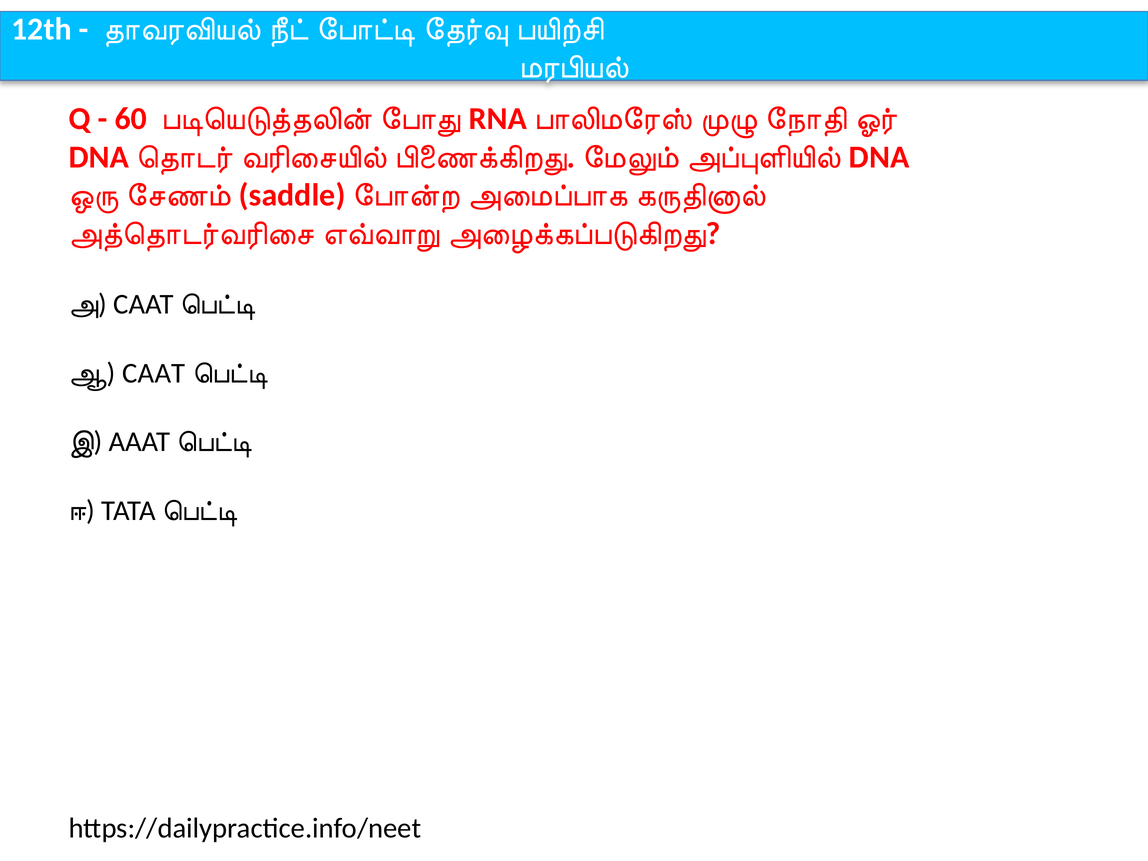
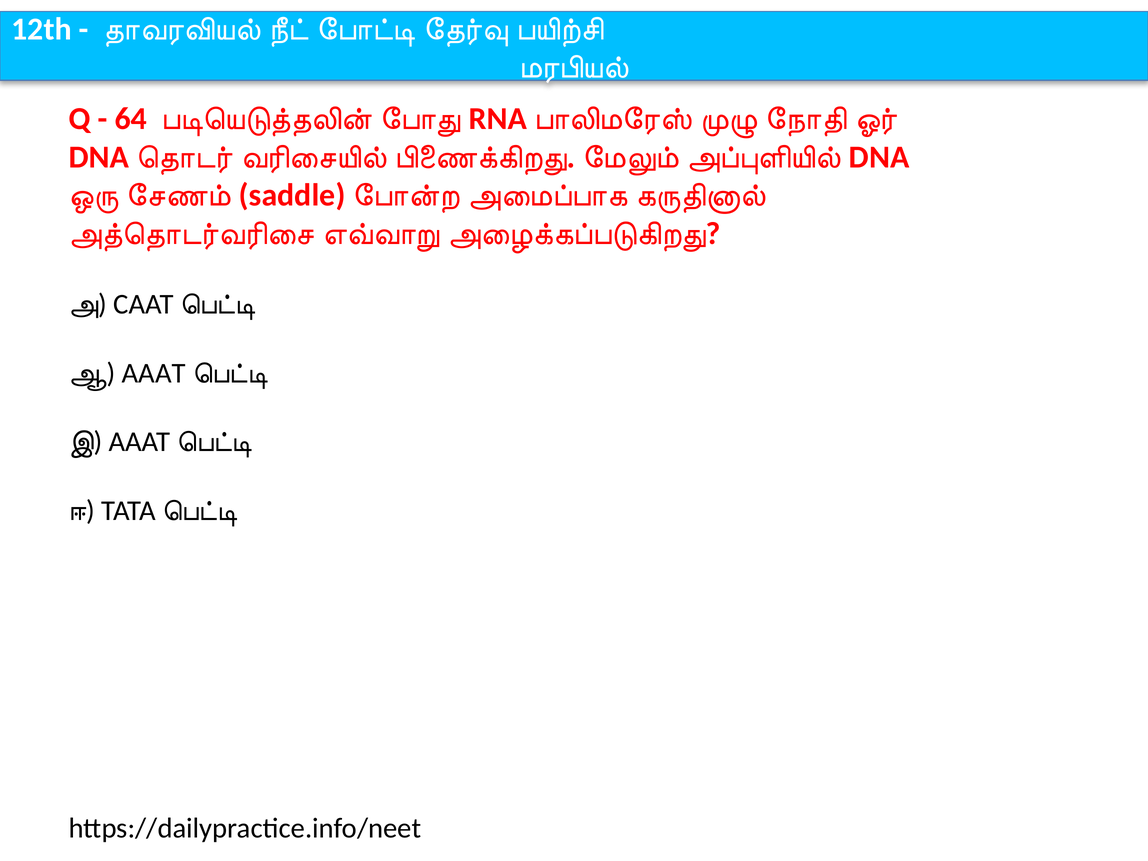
60: 60 -> 64 (131, 119)
CAAT: CAAT -> AAAT (154, 373)
